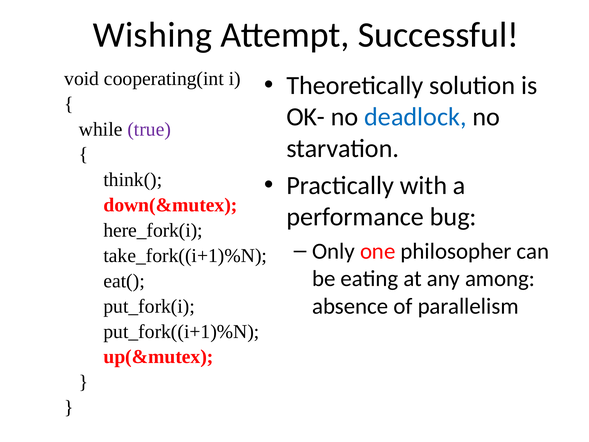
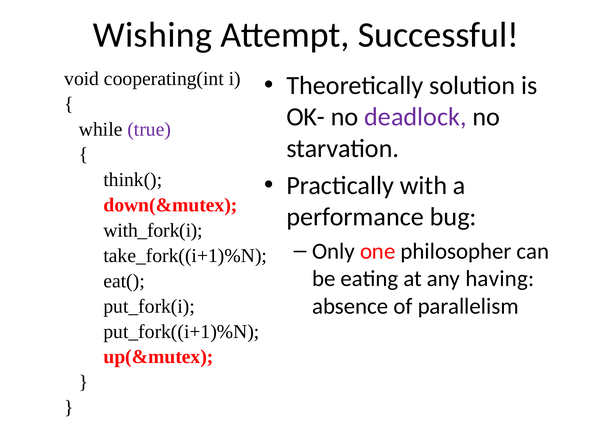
deadlock colour: blue -> purple (415, 117)
here_fork(i: here_fork(i -> with_fork(i (153, 230)
among: among -> having (500, 278)
